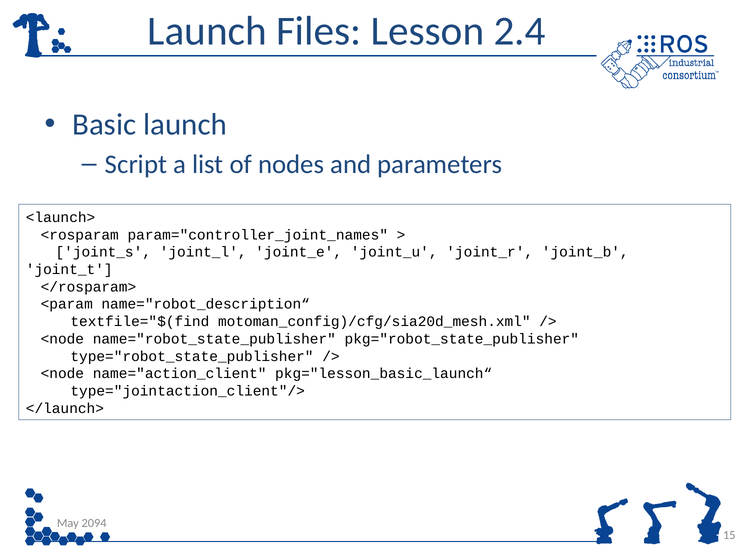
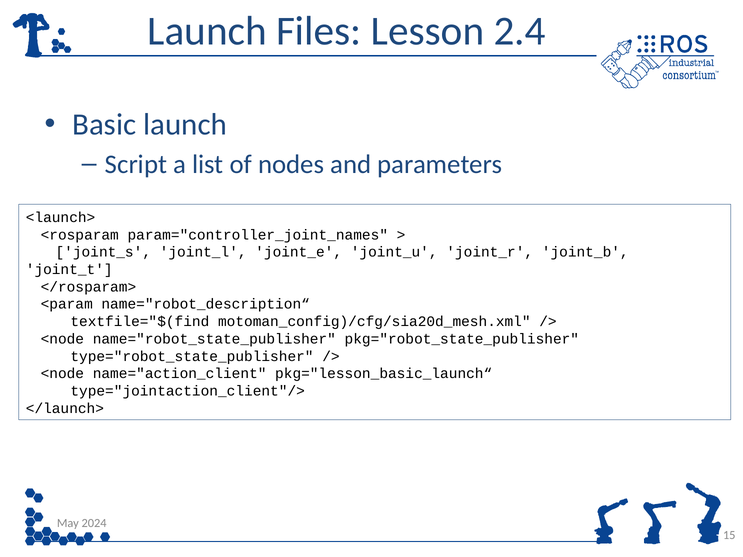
2094: 2094 -> 2024 (94, 523)
